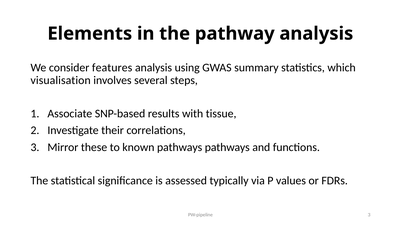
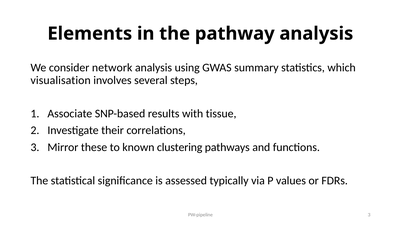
features: features -> network (112, 68)
known pathways: pathways -> clustering (180, 148)
